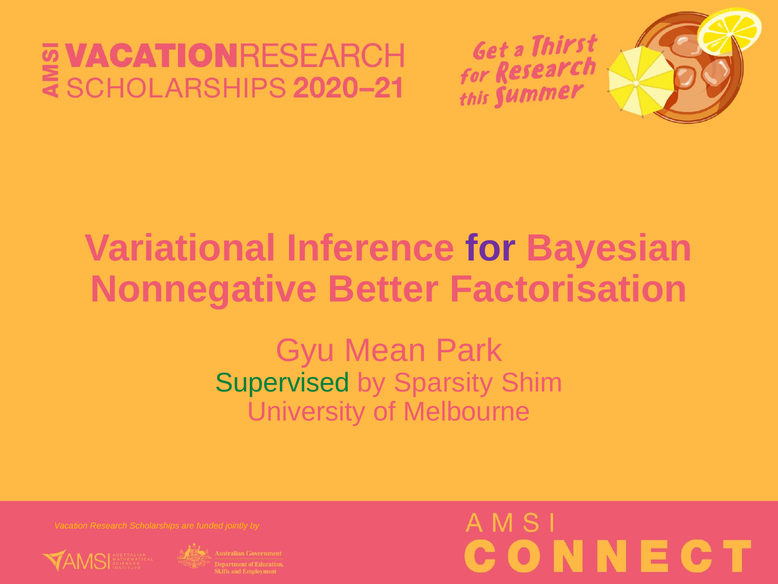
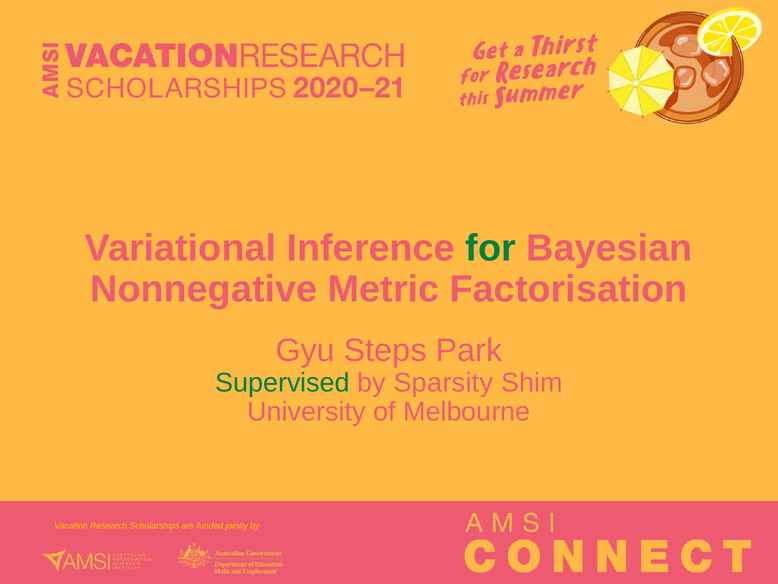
for colour: purple -> green (491, 248)
Better: Better -> Metric (384, 289)
Mean: Mean -> Steps (385, 350)
